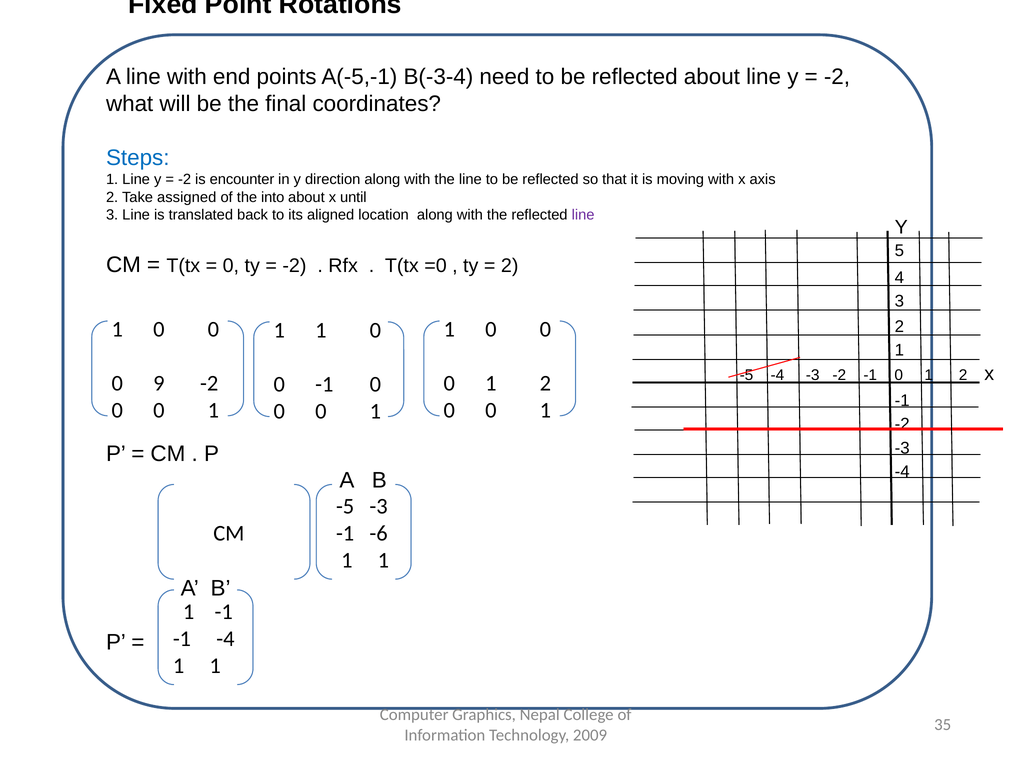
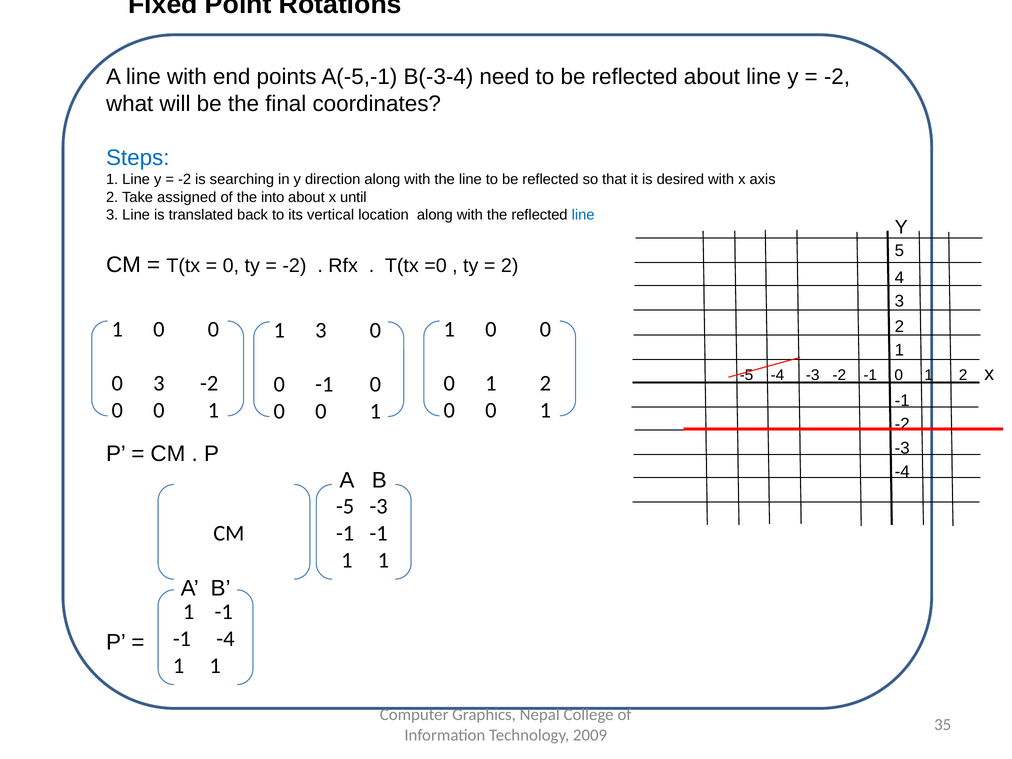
encounter: encounter -> searching (242, 180)
moving: moving -> desired (680, 180)
aligned: aligned -> vertical (331, 215)
line colour: purple -> blue (583, 215)
1: 1 -> 3 (321, 330)
0 9: 9 -> 3 (159, 383)
-6: -6 -> -1 (379, 533)
